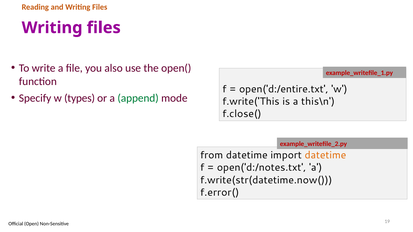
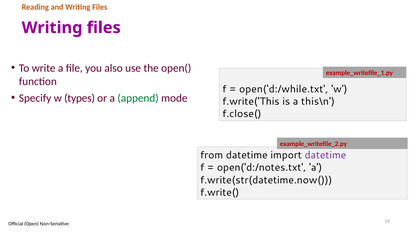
open('d:/entire.txt: open('d:/entire.txt -> open('d:/while.txt (284, 89)
datetime colour: orange -> purple (325, 155)
f.error(: f.error( -> f.write( (220, 193)
